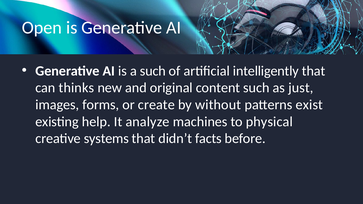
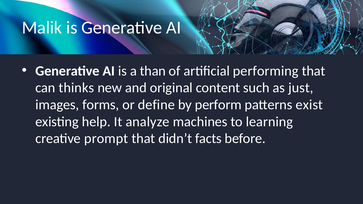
Open: Open -> Malik (42, 28)
a such: such -> than (153, 71)
intelligently: intelligently -> performing (266, 71)
create: create -> define (156, 105)
without: without -> perform (218, 105)
physical: physical -> learning (269, 122)
systems: systems -> prompt (106, 139)
